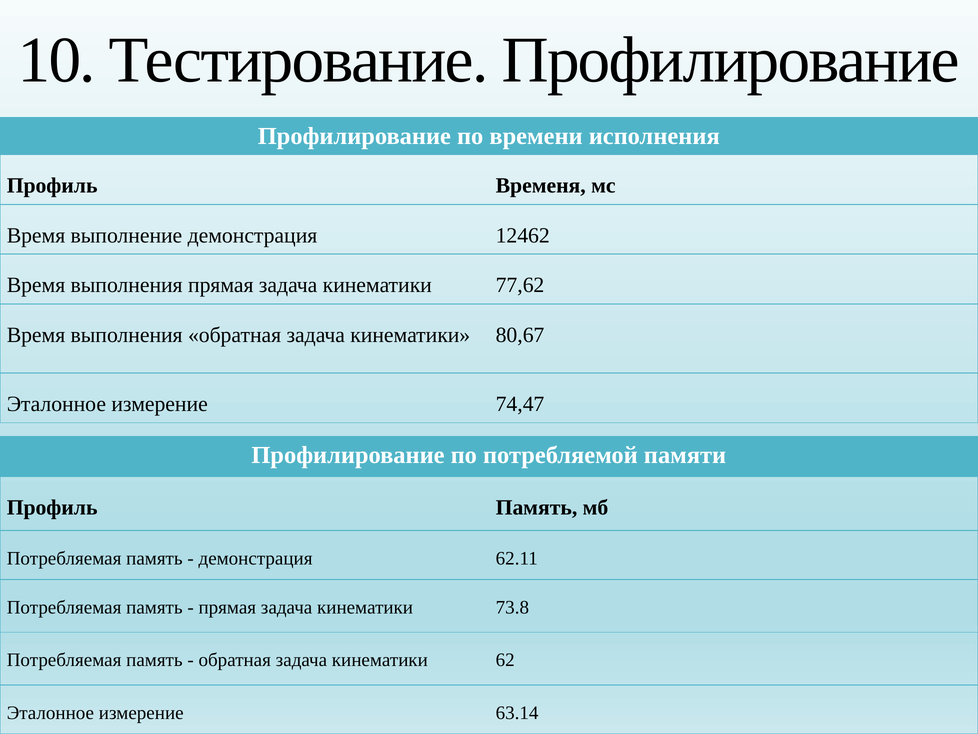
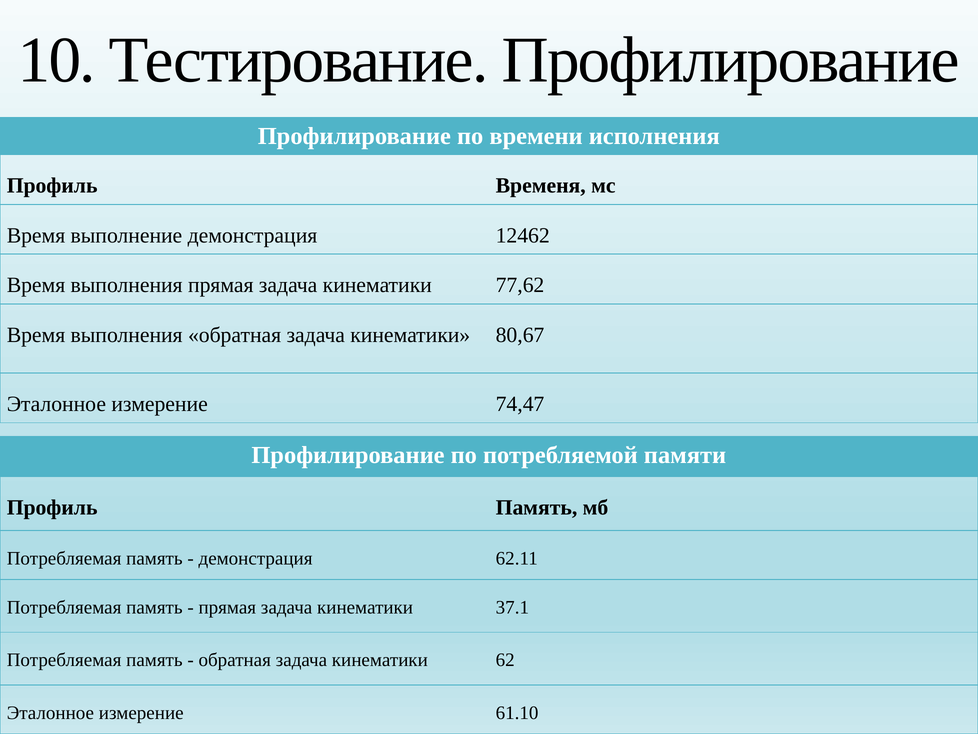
73.8: 73.8 -> 37.1 (512, 607)
63.14: 63.14 -> 61.10 (517, 712)
